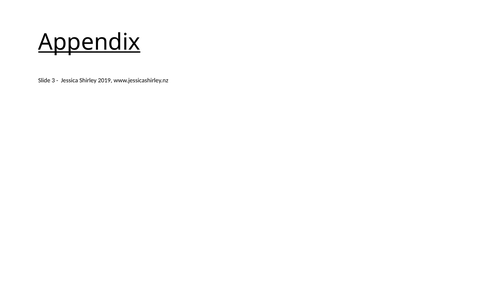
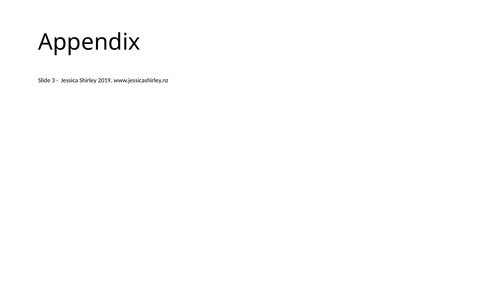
Appendix underline: present -> none (89, 42)
